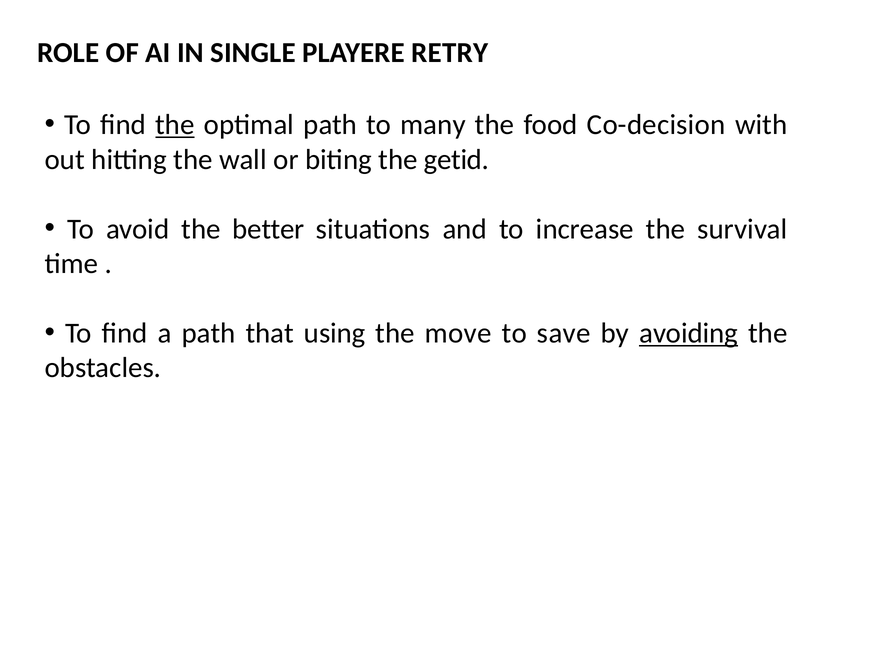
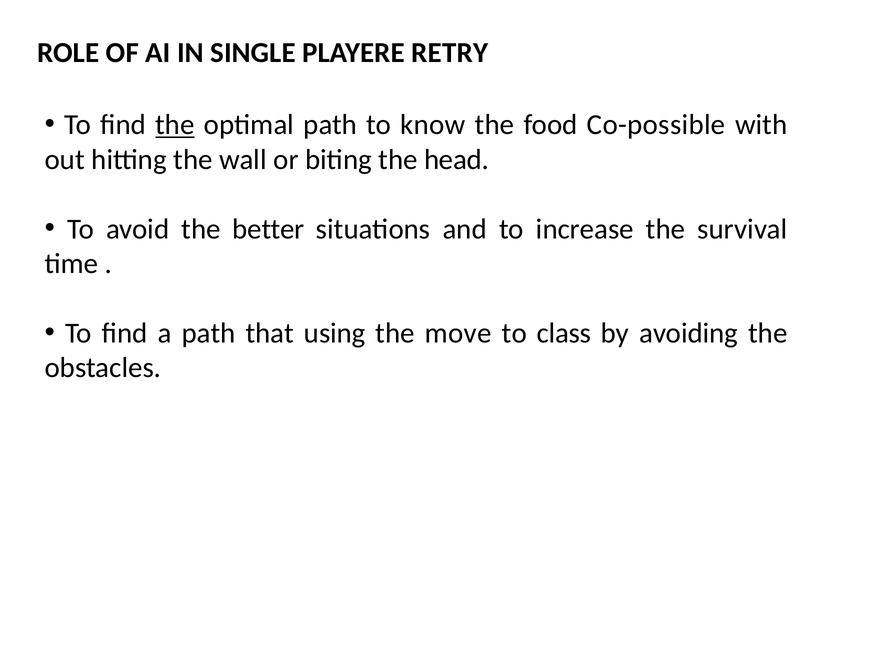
many: many -> know (433, 125)
Co-decision: Co-decision -> Co-possible (656, 125)
getid: getid -> head (456, 160)
save: save -> class (564, 334)
avoiding underline: present -> none (689, 334)
